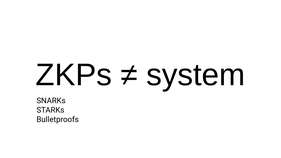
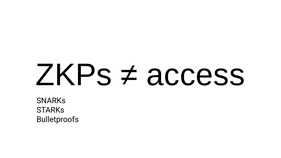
system: system -> access (196, 75)
